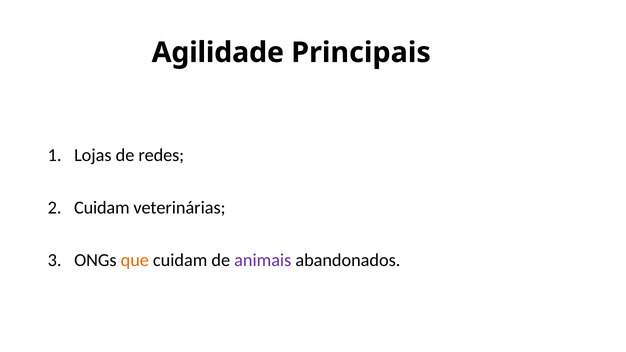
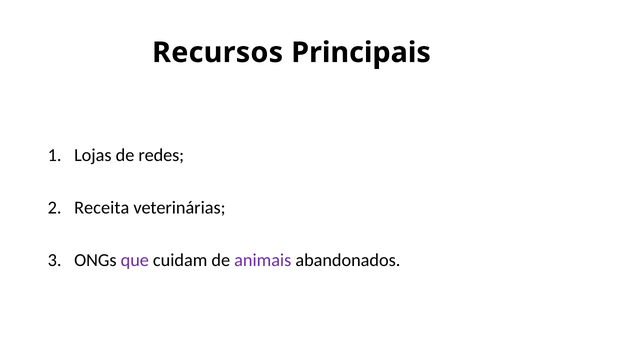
Agilidade: Agilidade -> Recursos (218, 53)
Cuidam: Cuidam -> Receita (102, 208)
que colour: orange -> purple (135, 260)
